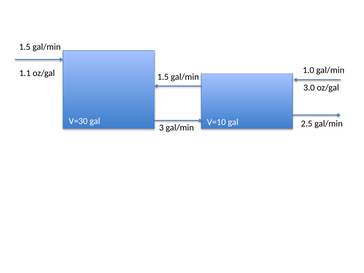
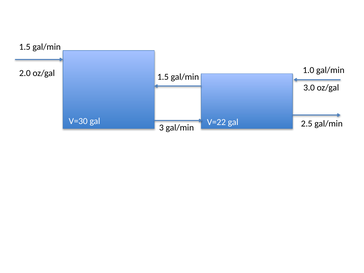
1.1: 1.1 -> 2.0 (25, 73)
V=10: V=10 -> V=22 (216, 122)
